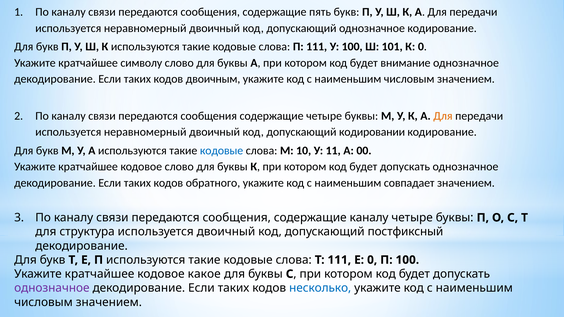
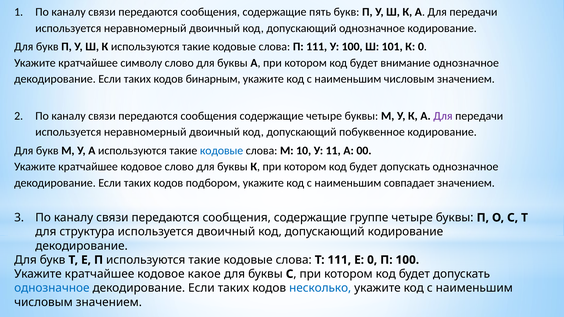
двоичным: двоичным -> бинарным (213, 79)
Для colour: orange -> purple (443, 116)
кодировании: кодировании -> побуквенное (372, 132)
обратного: обратного -> подбором (213, 183)
содержащие каналу: каналу -> группе (369, 218)
допускающий постфиксный: постфиксный -> кодирование (405, 232)
однозначное colour: purple -> blue (52, 288)
